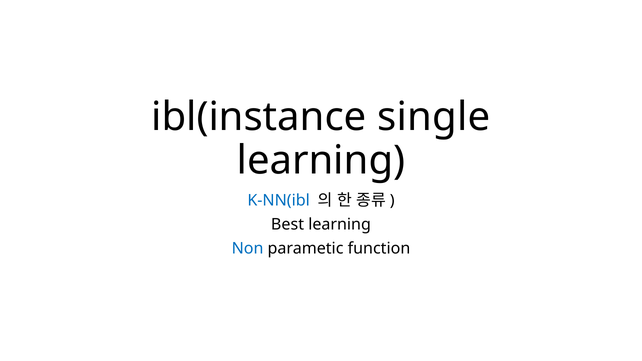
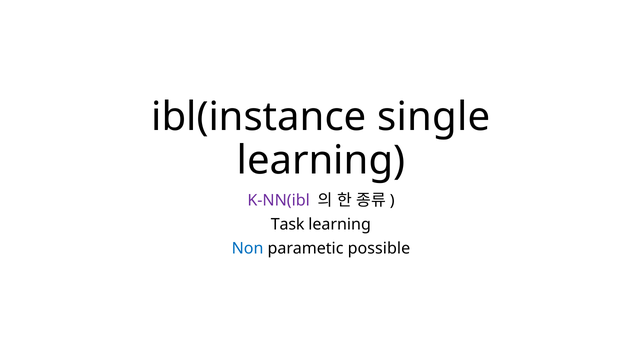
K-NN(ibl colour: blue -> purple (279, 201)
Best: Best -> Task (288, 225)
function: function -> possible (379, 249)
